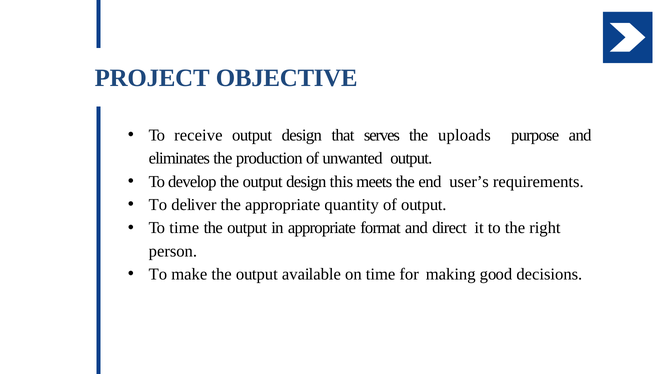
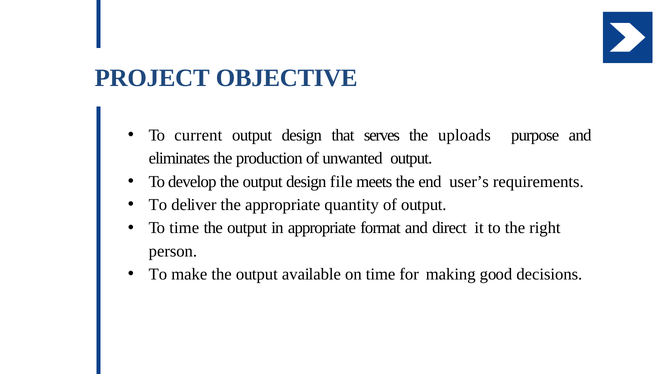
receive: receive -> current (198, 135)
this: this -> file (341, 182)
